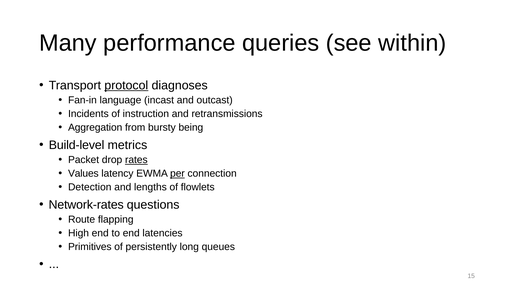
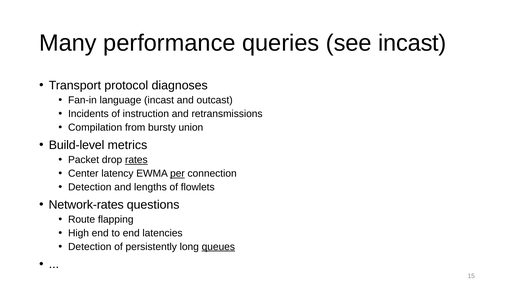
see within: within -> incast (412, 43)
protocol underline: present -> none (126, 85)
Aggregation: Aggregation -> Compilation (95, 128)
being: being -> union (191, 128)
Values: Values -> Center (83, 174)
Primitives: Primitives -> Detection (90, 247)
queues underline: none -> present (218, 247)
